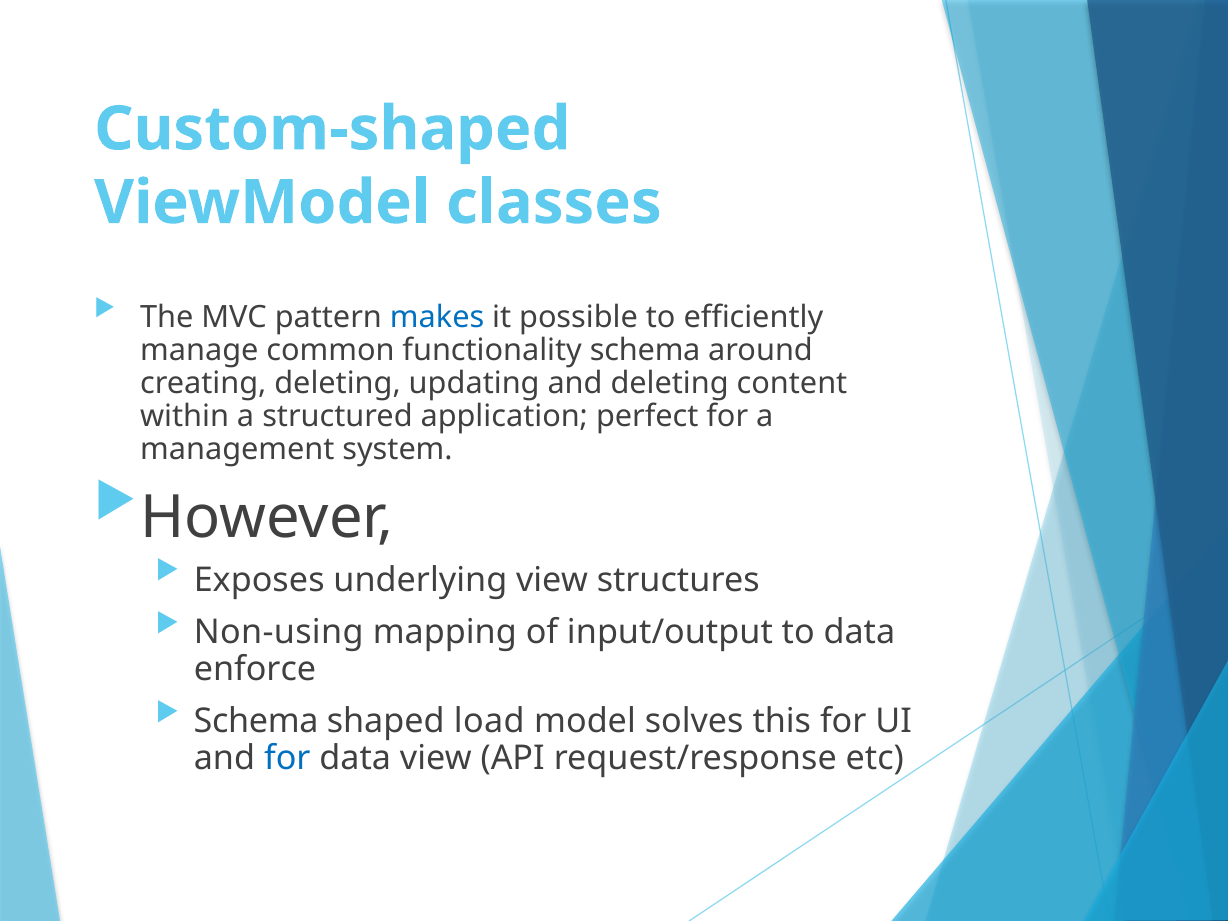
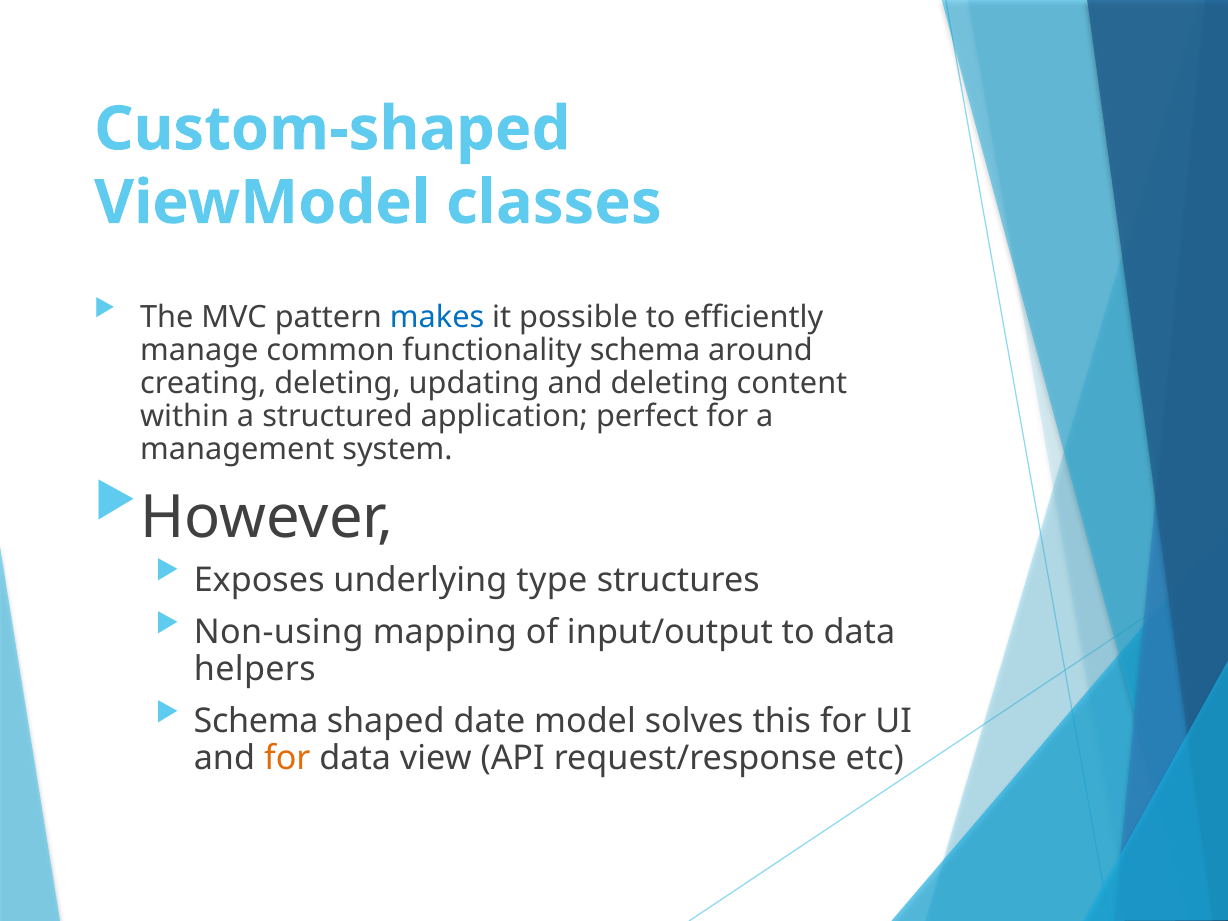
underlying view: view -> type (552, 580)
enforce: enforce -> helpers (255, 669)
load: load -> date (489, 721)
for colour: blue -> orange (287, 758)
